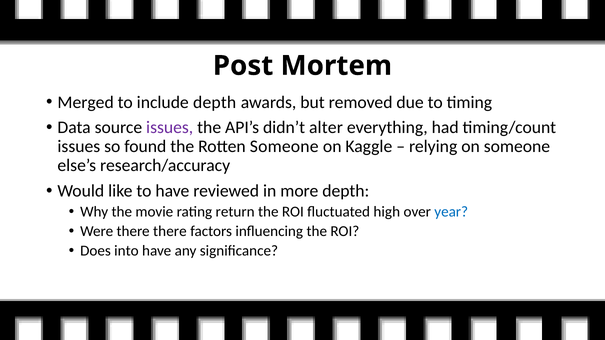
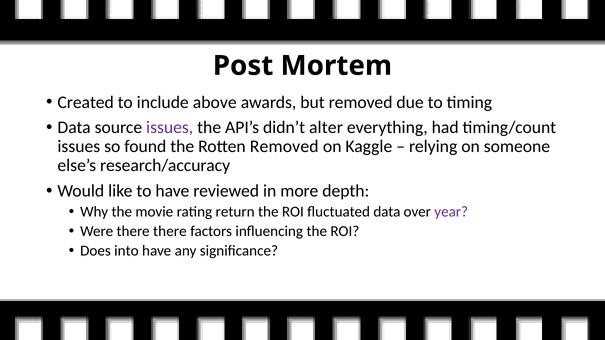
Merged: Merged -> Created (86, 102)
include depth: depth -> above (215, 102)
Rotten Someone: Someone -> Removed (284, 147)
fluctuated high: high -> data (387, 212)
year colour: blue -> purple (451, 212)
